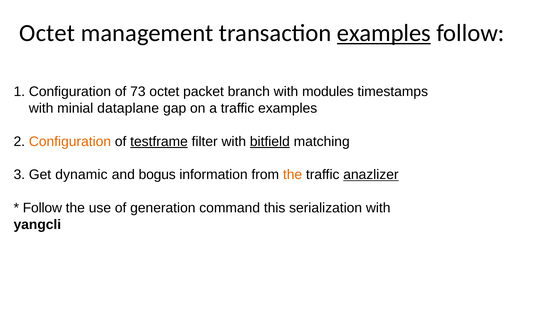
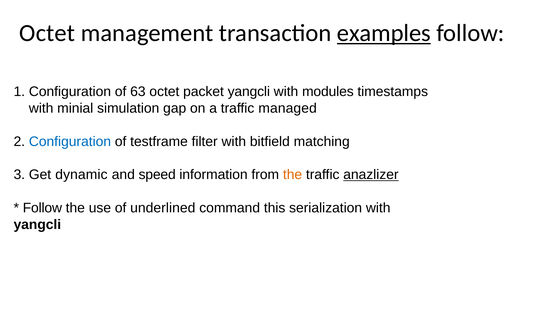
73: 73 -> 63 (138, 92)
packet branch: branch -> yangcli (249, 92)
dataplane: dataplane -> simulation (128, 108)
traffic examples: examples -> managed (288, 108)
Configuration colour: orange -> blue (70, 142)
testframe underline: present -> none (159, 142)
bitfield underline: present -> none (270, 142)
bogus: bogus -> speed (157, 175)
generation: generation -> underlined (163, 208)
